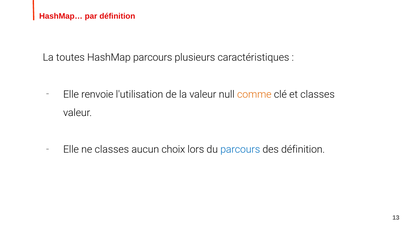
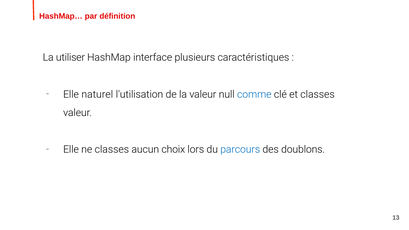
toutes: toutes -> utiliser (70, 58)
HashMap parcours: parcours -> interface (153, 58)
renvoie: renvoie -> naturel (97, 94)
comme colour: orange -> blue (254, 94)
des définition: définition -> doublons (303, 150)
